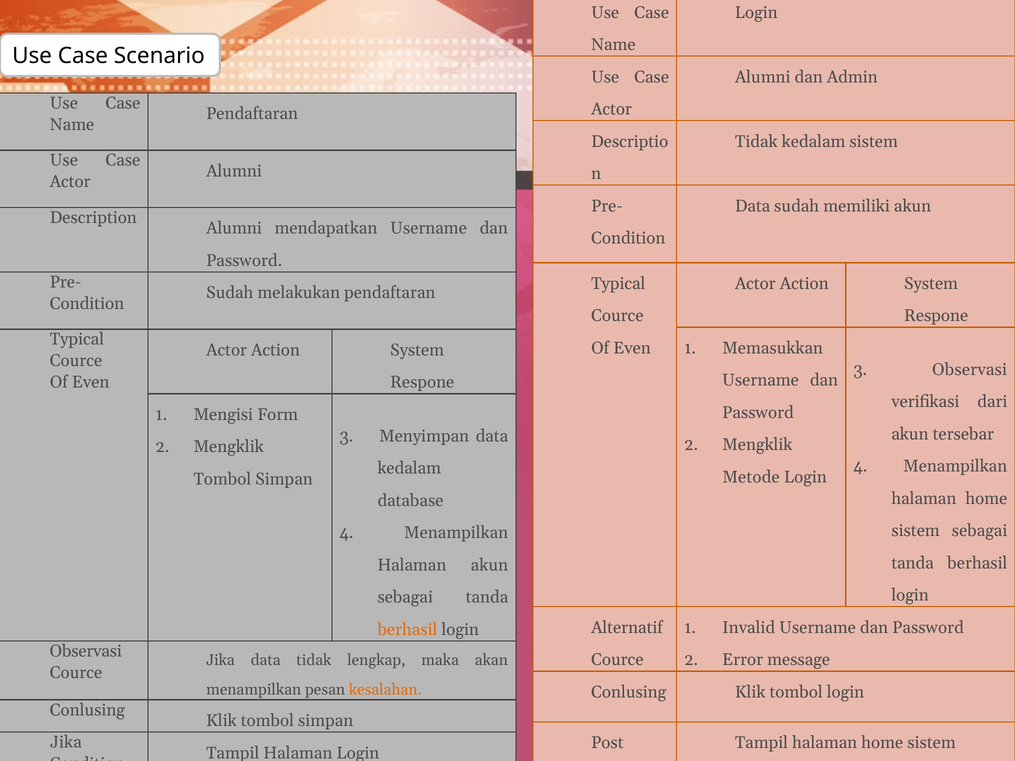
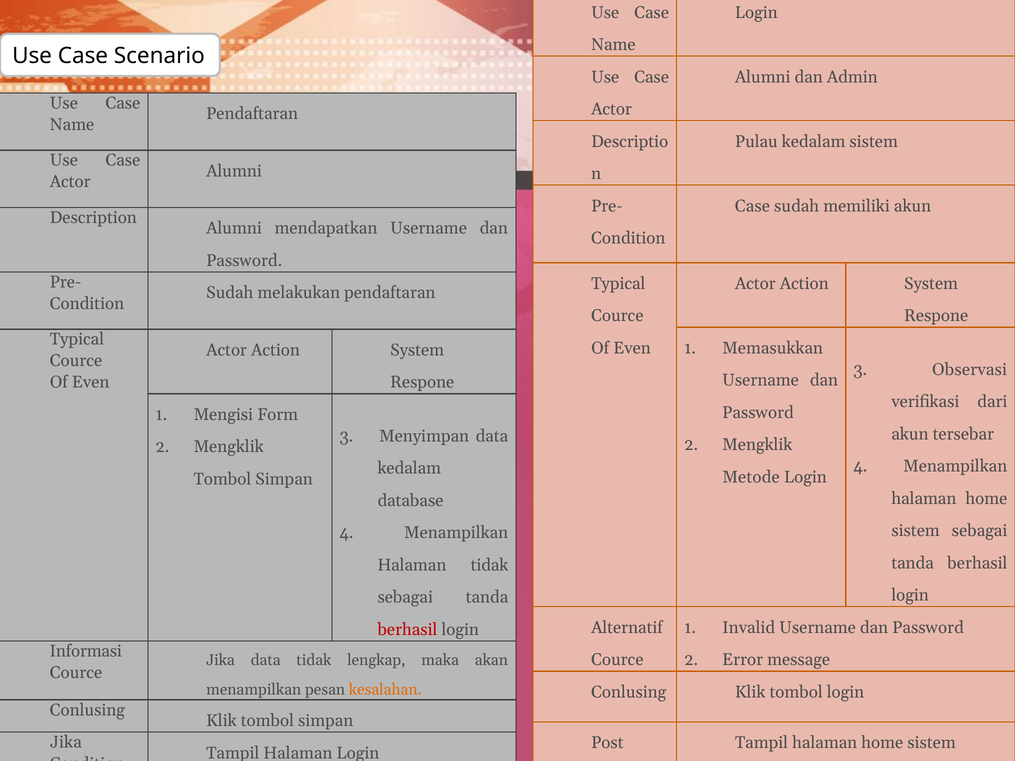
Tidak: Tidak -> Pulau (756, 142)
Data: Data -> Case (752, 206)
Halaman akun: akun -> tidak (490, 565)
berhasil colour: orange -> red (407, 630)
Observasi: Observasi -> Informasi (86, 651)
